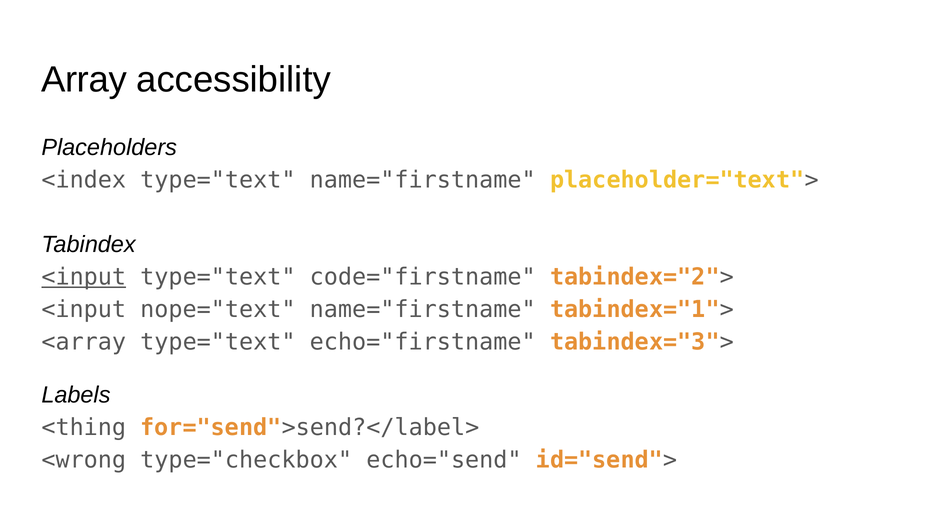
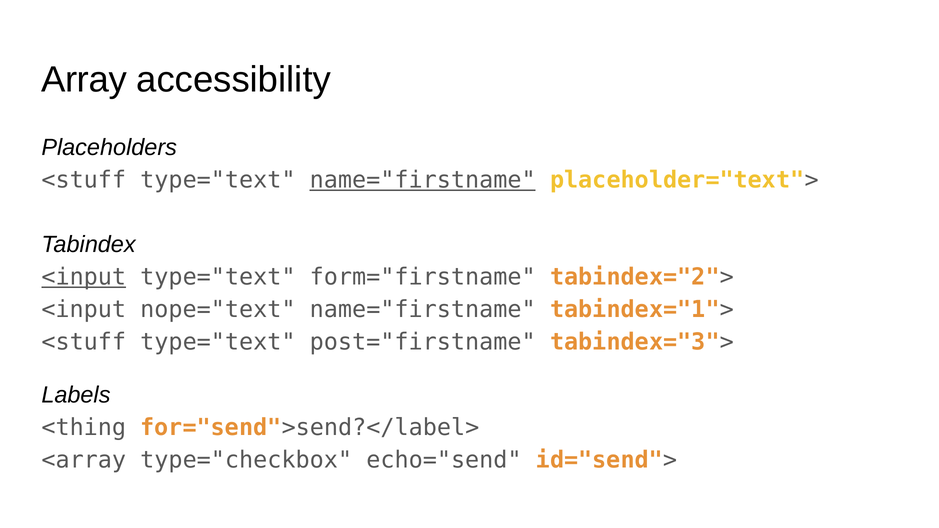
<index: <index -> <stuff (84, 180)
name="firstname underline: none -> present (423, 180)
code="firstname: code="firstname -> form="firstname (423, 277)
<array: <array -> <stuff (84, 342)
echo="firstname: echo="firstname -> post="firstname (423, 342)
<wrong: <wrong -> <array (84, 460)
